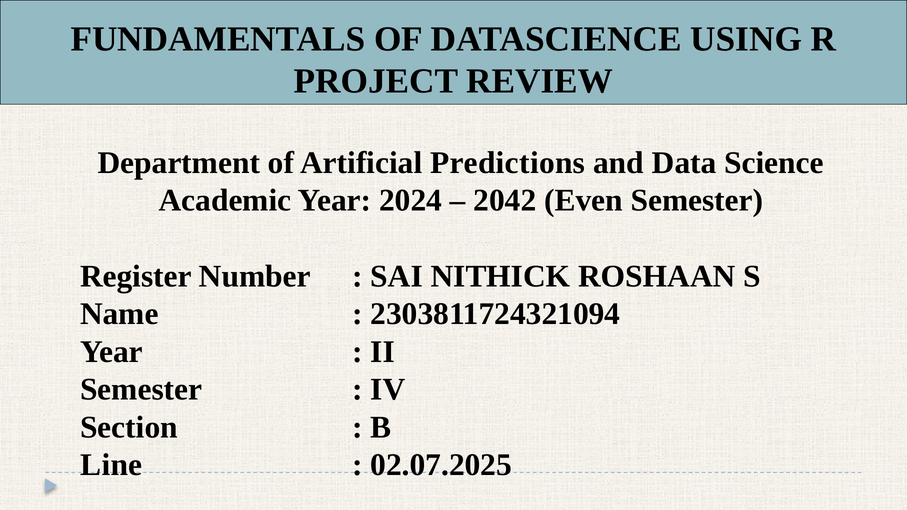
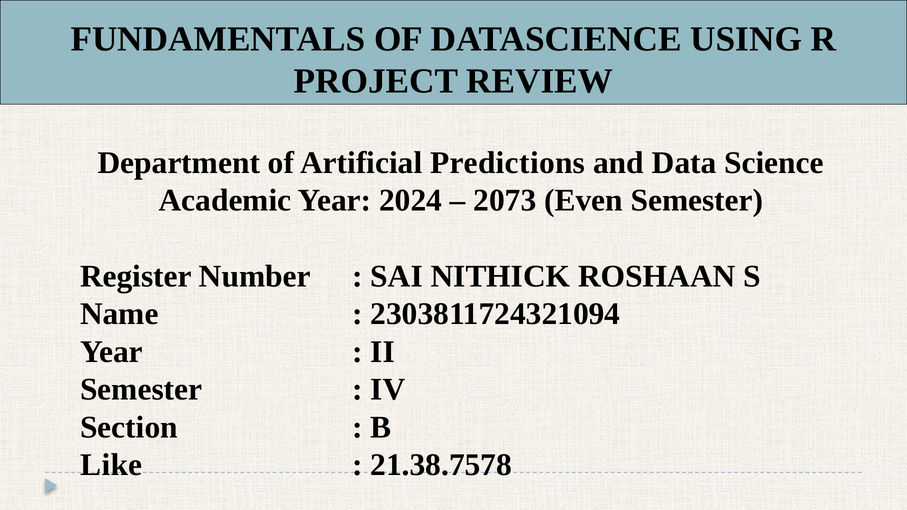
2042: 2042 -> 2073 (505, 201)
Line: Line -> Like (111, 465)
02.07.2025: 02.07.2025 -> 21.38.7578 (441, 465)
